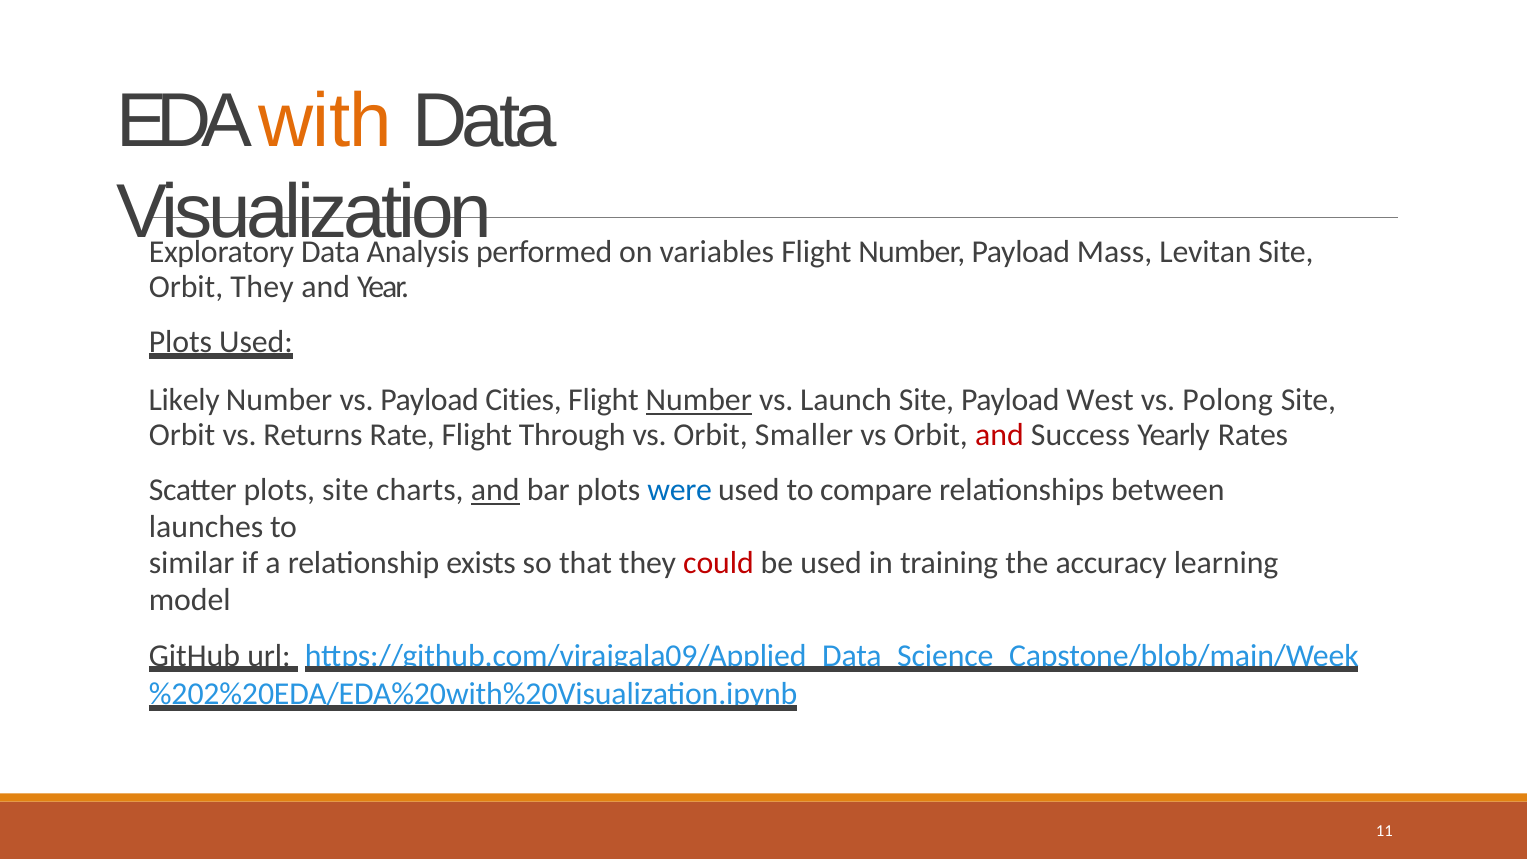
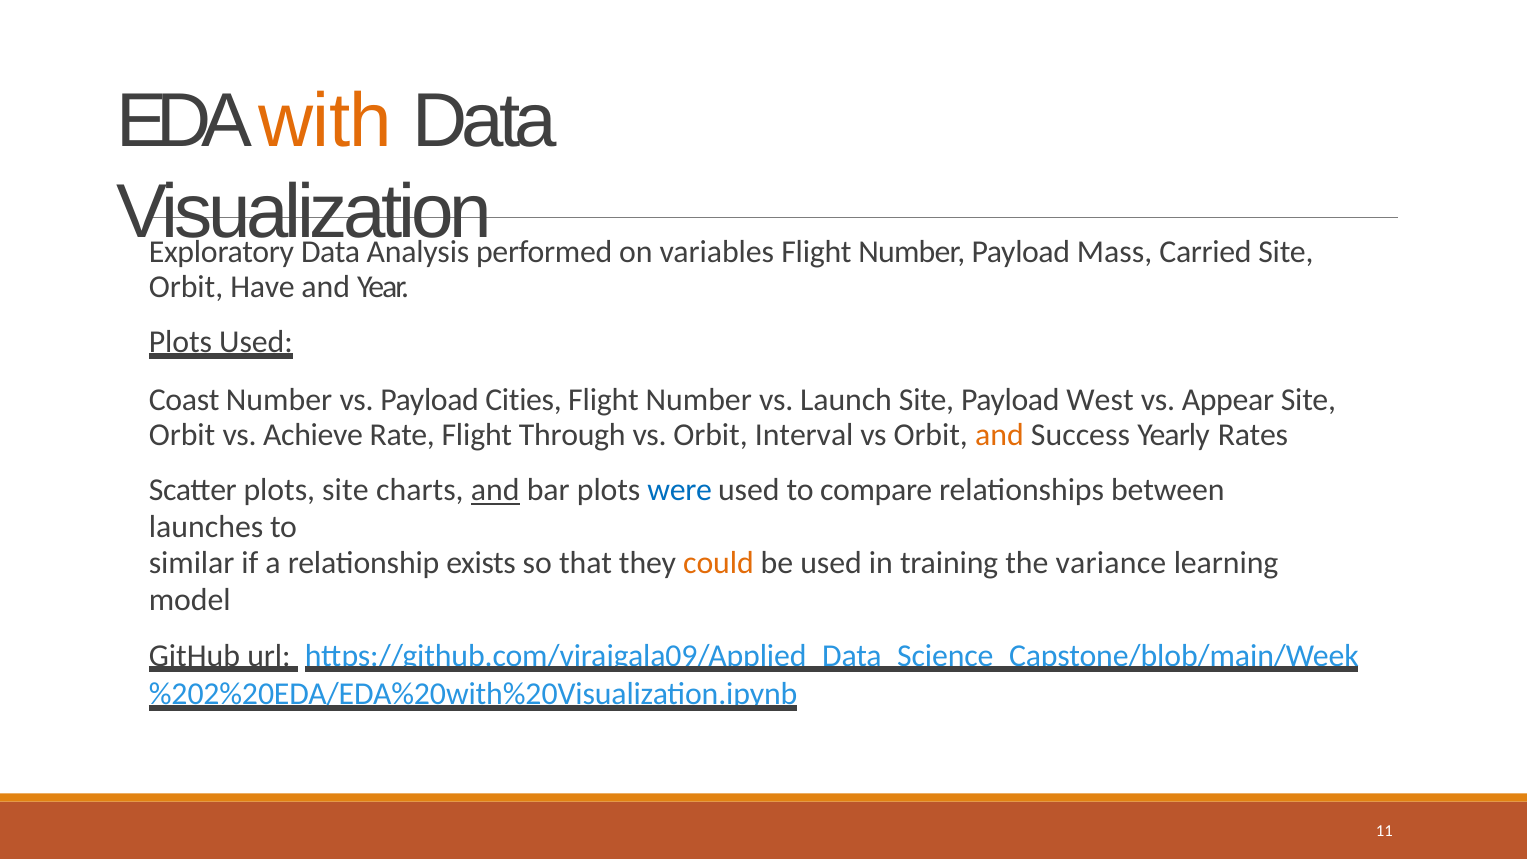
Levitan: Levitan -> Carried (1206, 252)
Orbit They: They -> Have (262, 287)
Likely: Likely -> Coast (184, 400)
Number underline: present -> none (699, 400)
Polong: Polong -> Appear (1228, 400)
Returns: Returns -> Achieve (313, 435)
Smaller: Smaller -> Interval (804, 435)
and colour: red -> orange (999, 435)
could colour: red -> orange (718, 563)
accuracy: accuracy -> variance (1111, 563)
